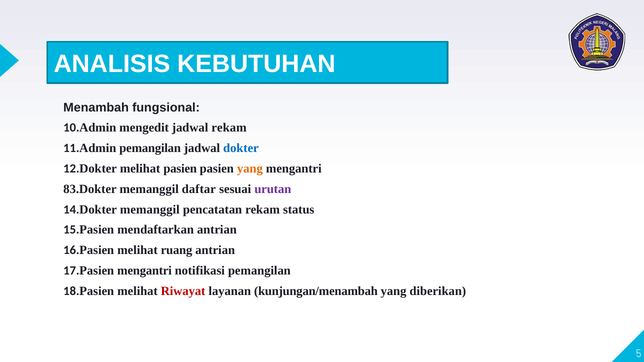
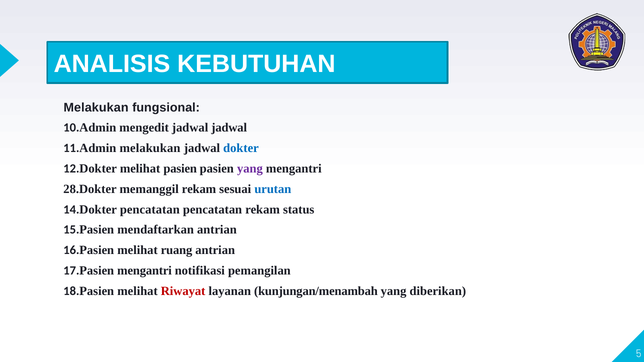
Menambah: Menambah -> Melakukan (96, 108)
jadwal rekam: rekam -> jadwal (229, 128)
11.Admin pemangilan: pemangilan -> melakukan (150, 148)
yang colour: orange -> purple (250, 169)
83.Dokter: 83.Dokter -> 28.Dokter (90, 189)
memanggil daftar: daftar -> rekam (199, 189)
urutan colour: purple -> blue (273, 189)
14.Dokter memanggil: memanggil -> pencatatan (150, 210)
